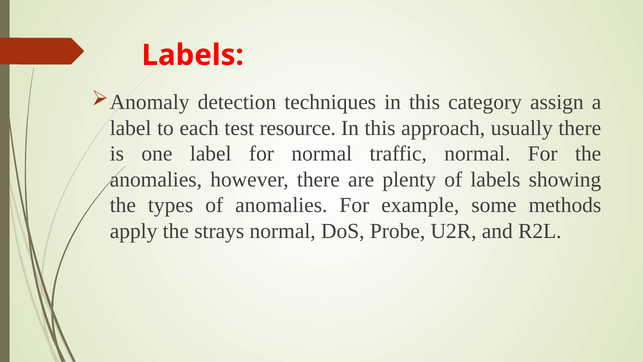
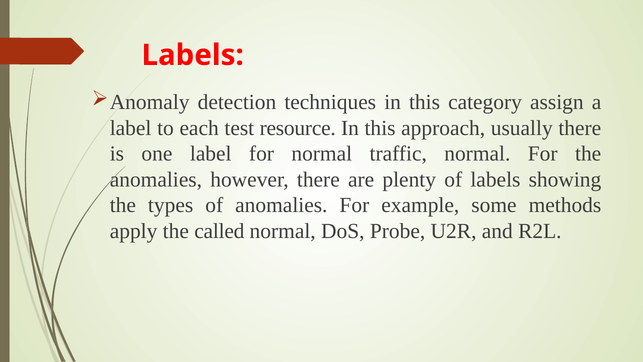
strays: strays -> called (219, 231)
